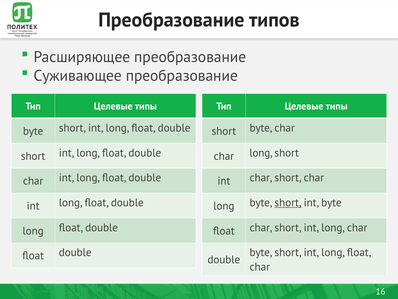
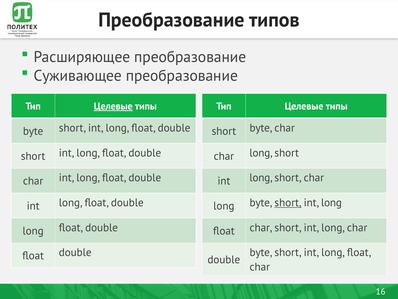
Целевые underline: none -> present (113, 106)
char: char -> long (261, 178)
byte: byte -> long (331, 202)
